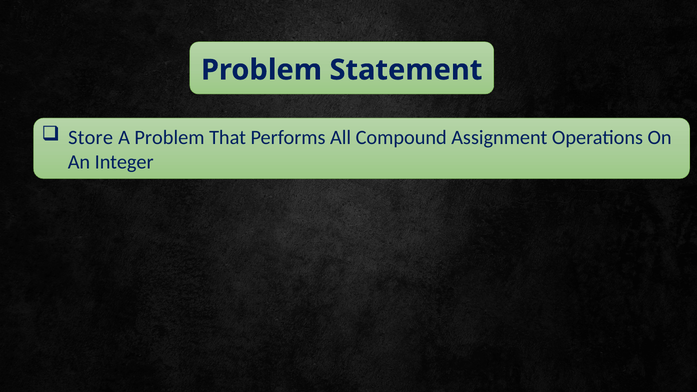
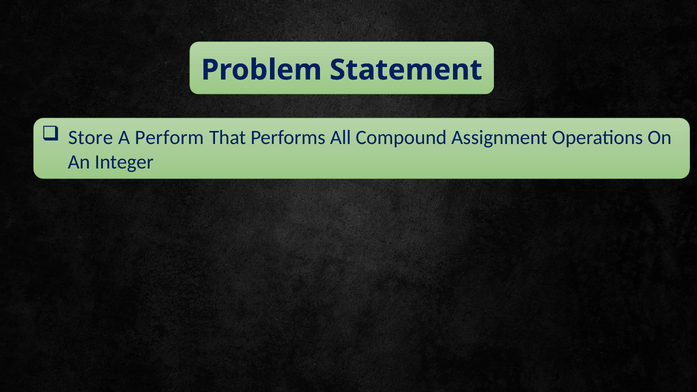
A Problem: Problem -> Perform (169, 138)
